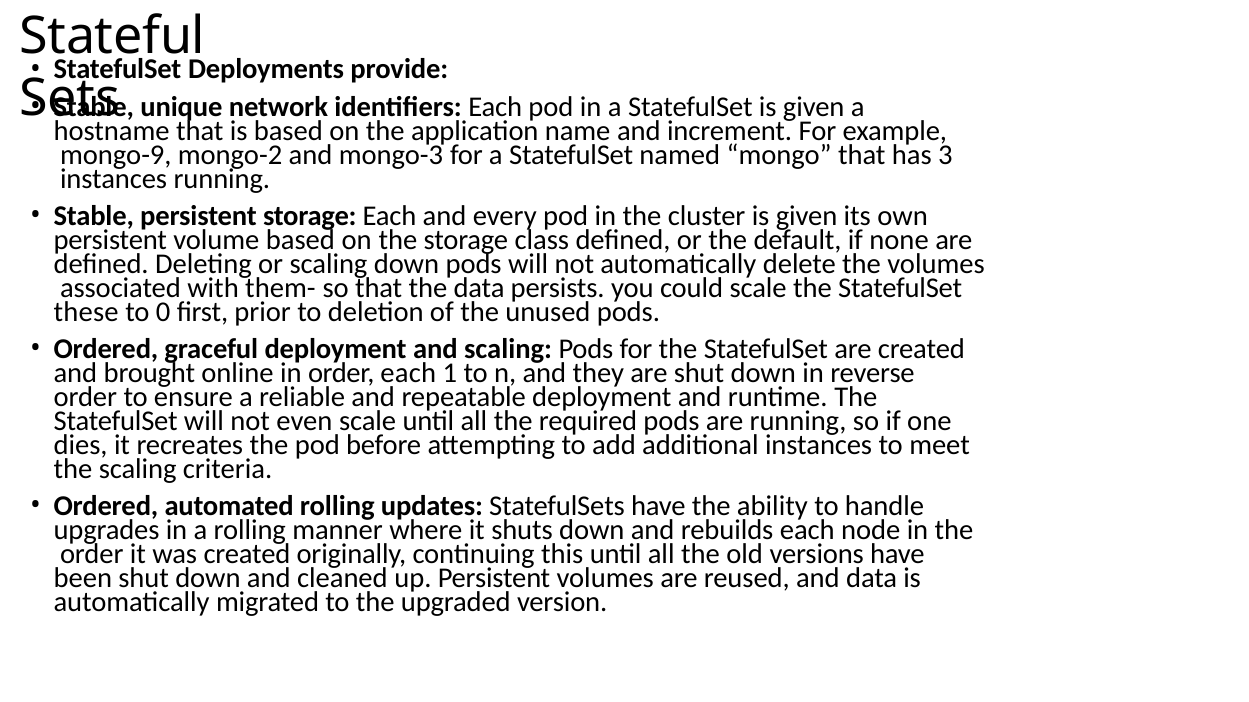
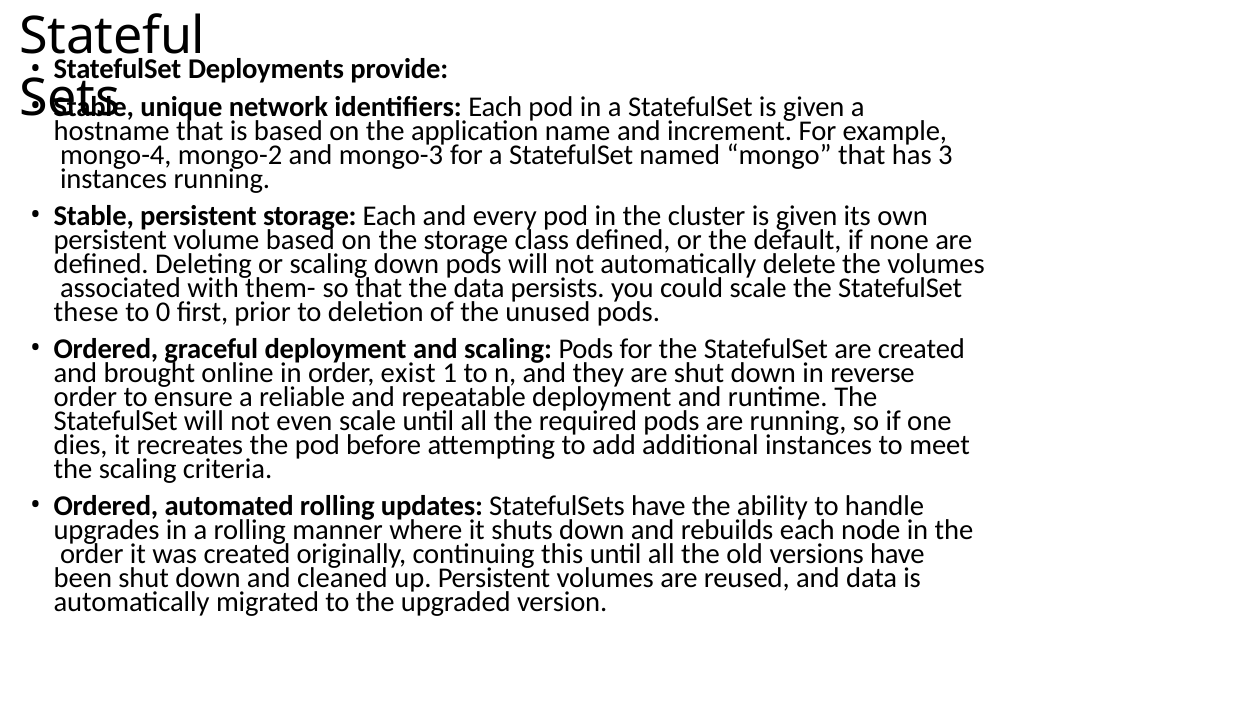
mongo-9: mongo-9 -> mongo-4 (116, 155)
order each: each -> exist (408, 374)
